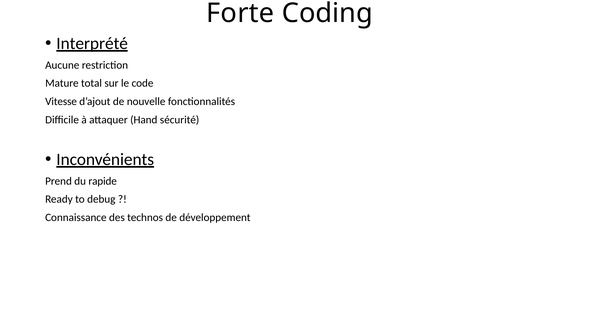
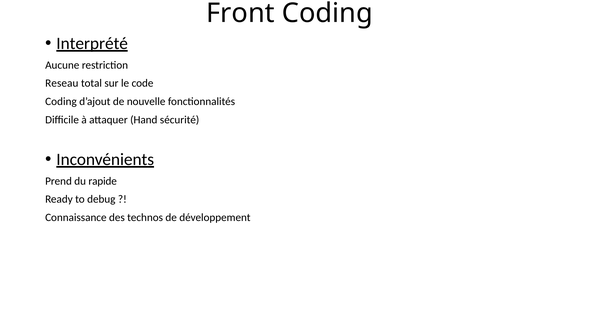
Forte: Forte -> Front (240, 13)
Mature: Mature -> Reseau (62, 83)
Vitesse: Vitesse -> Coding (61, 101)
